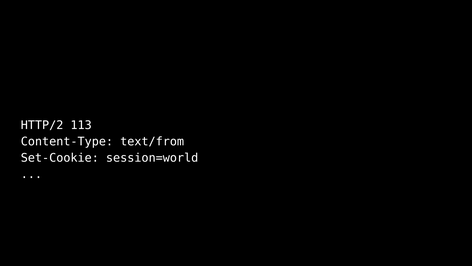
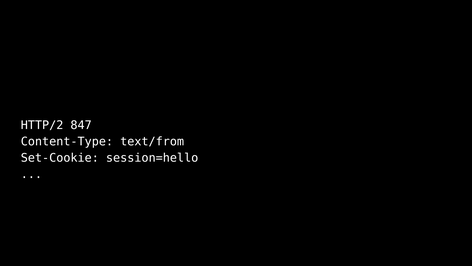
113: 113 -> 847 (81, 125)
session=world: session=world -> session=hello (152, 158)
